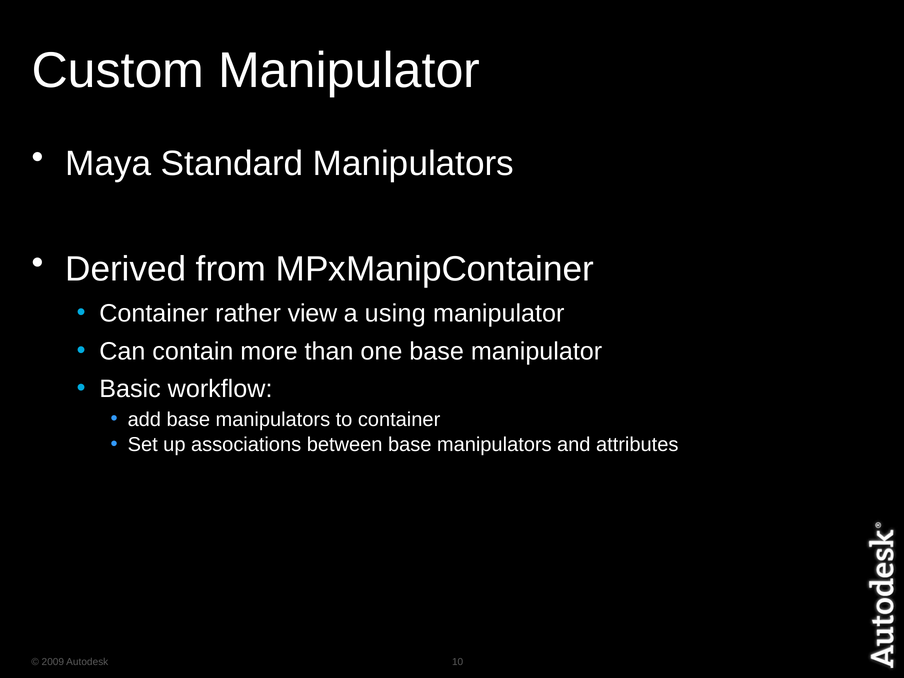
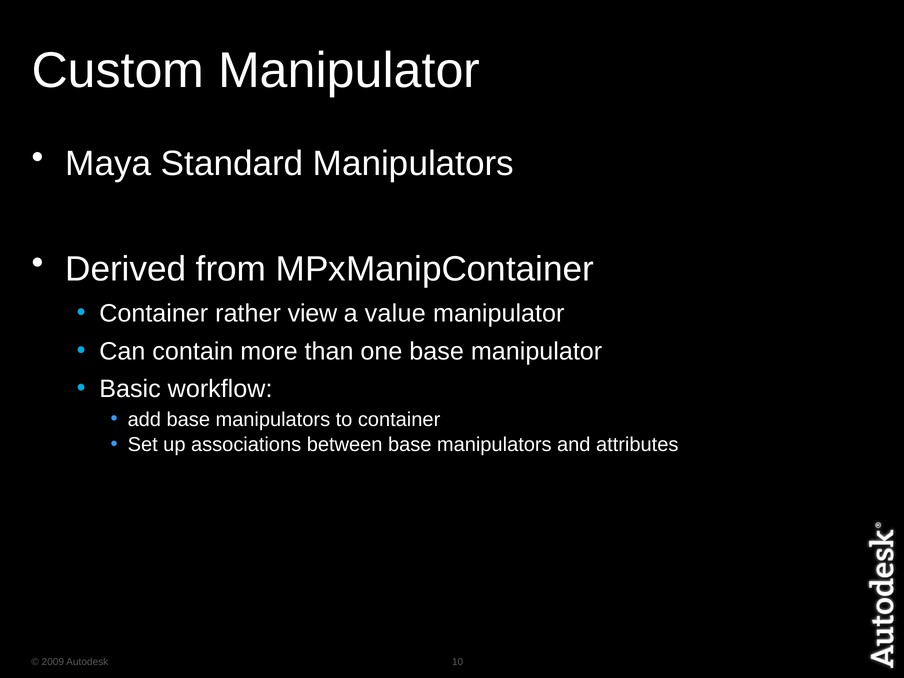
using: using -> value (395, 314)
